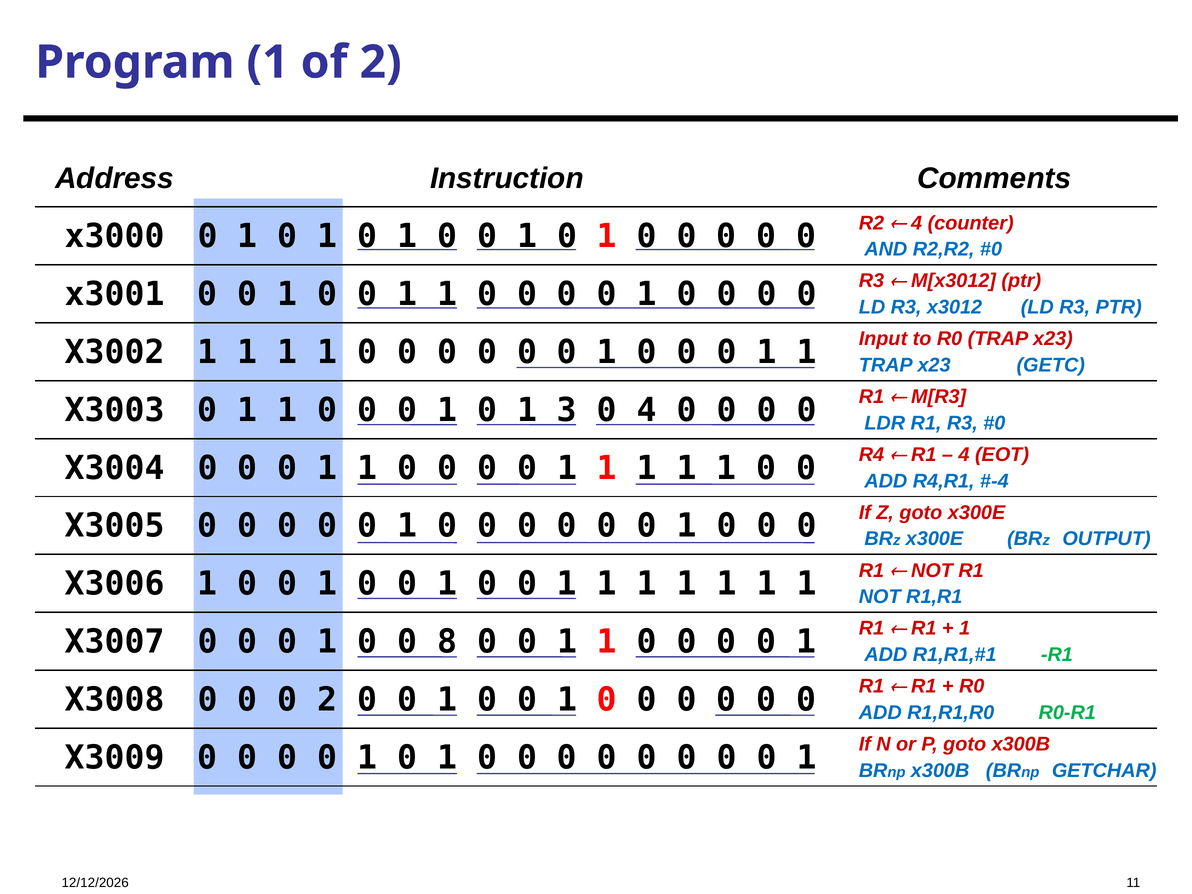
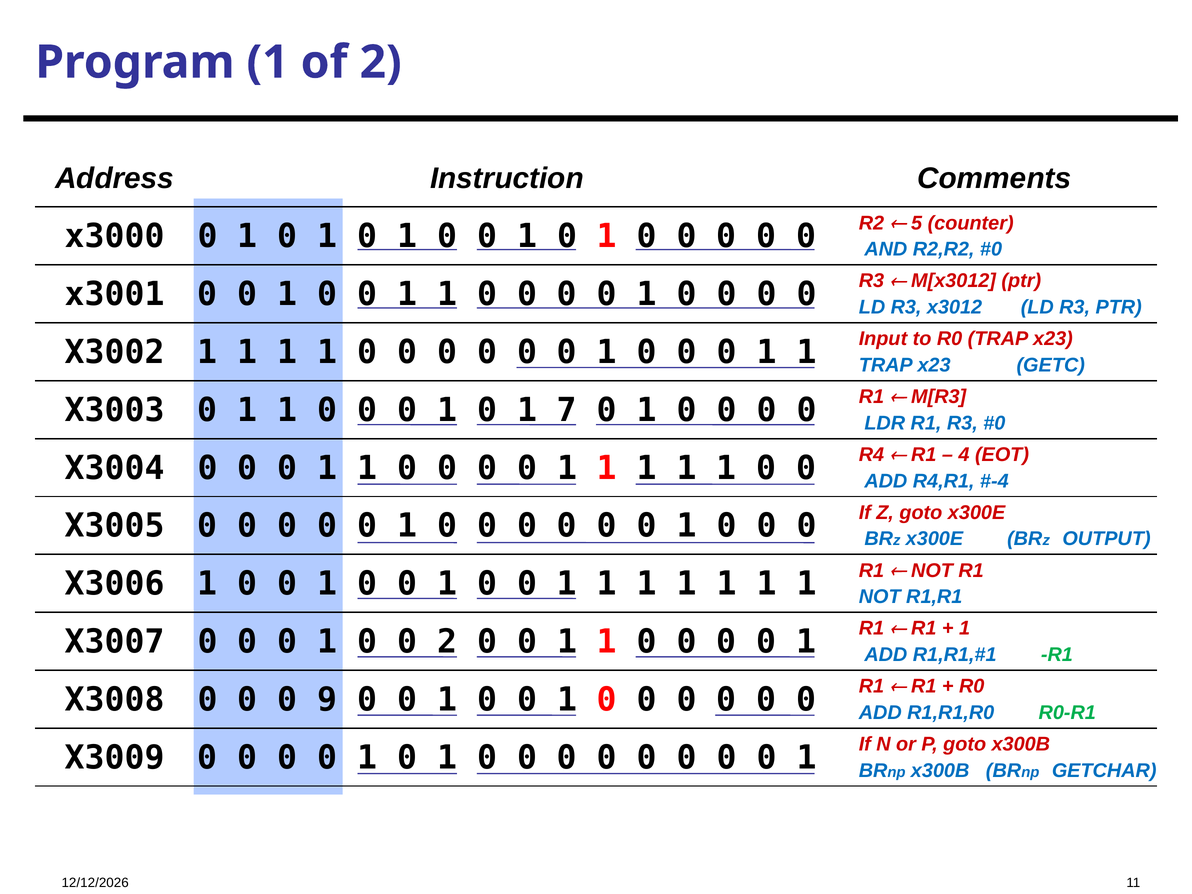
4: 4 -> 5 (917, 223)
3: 3 -> 7 (567, 410)
4: 4 -> 1 (647, 410)
0 8: 8 -> 2 (447, 642)
0 2: 2 -> 9 (327, 700)
